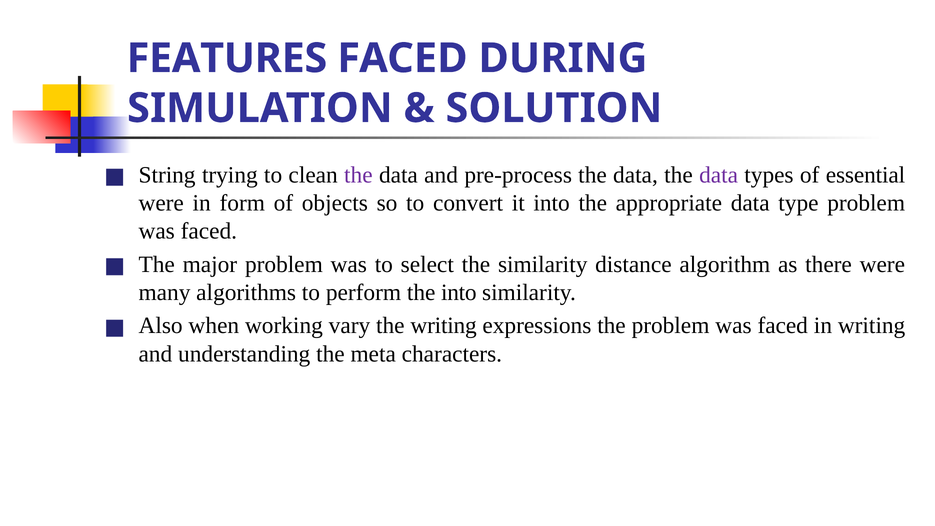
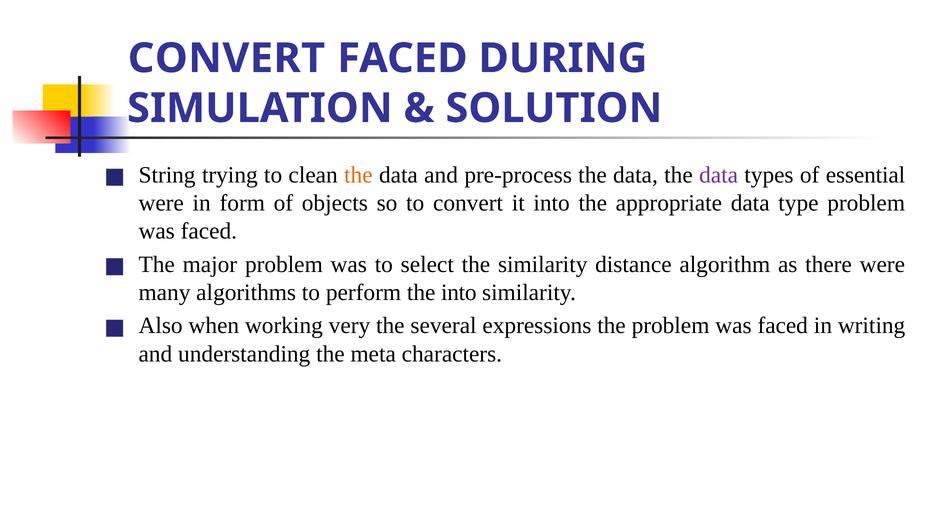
FEATURES: FEATURES -> CONVERT (226, 58)
the colour: purple -> orange (358, 175)
vary: vary -> very (349, 326)
the writing: writing -> several (444, 326)
